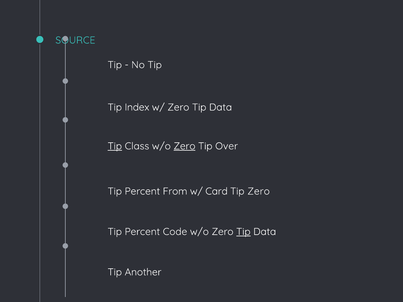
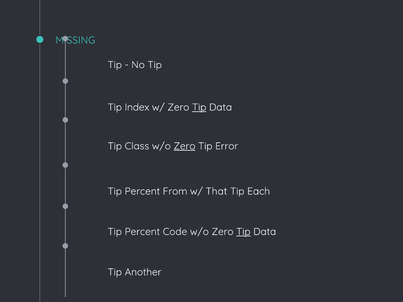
SOURCE: SOURCE -> MISSING (75, 40)
Tip underline: none -> present (199, 107)
Tip underline: present -> none (115, 146)
Over: Over -> Error (227, 146)
Card: Card -> That (216, 191)
Tip Zero: Zero -> Each (259, 191)
